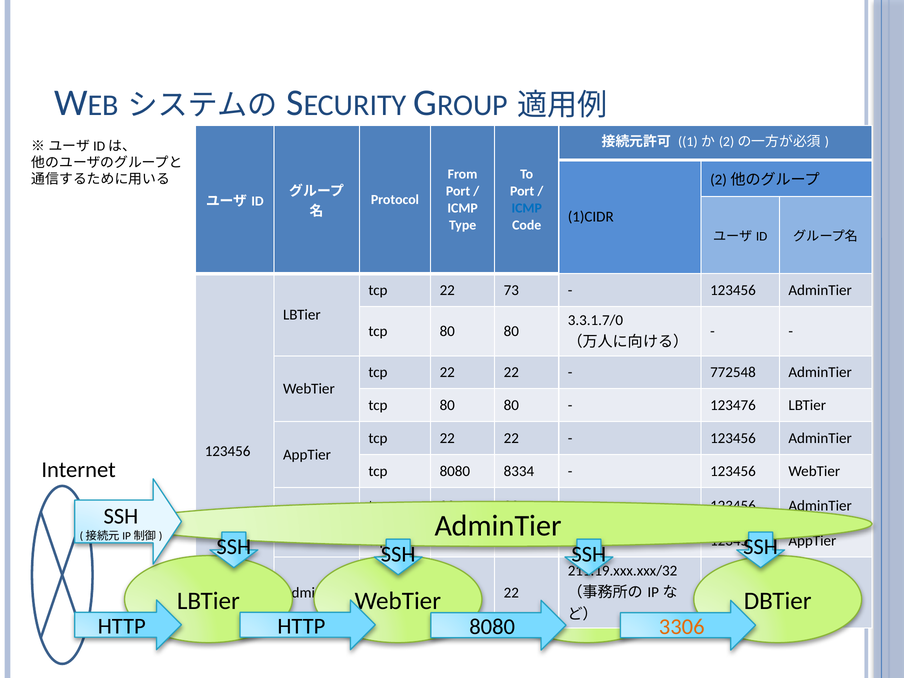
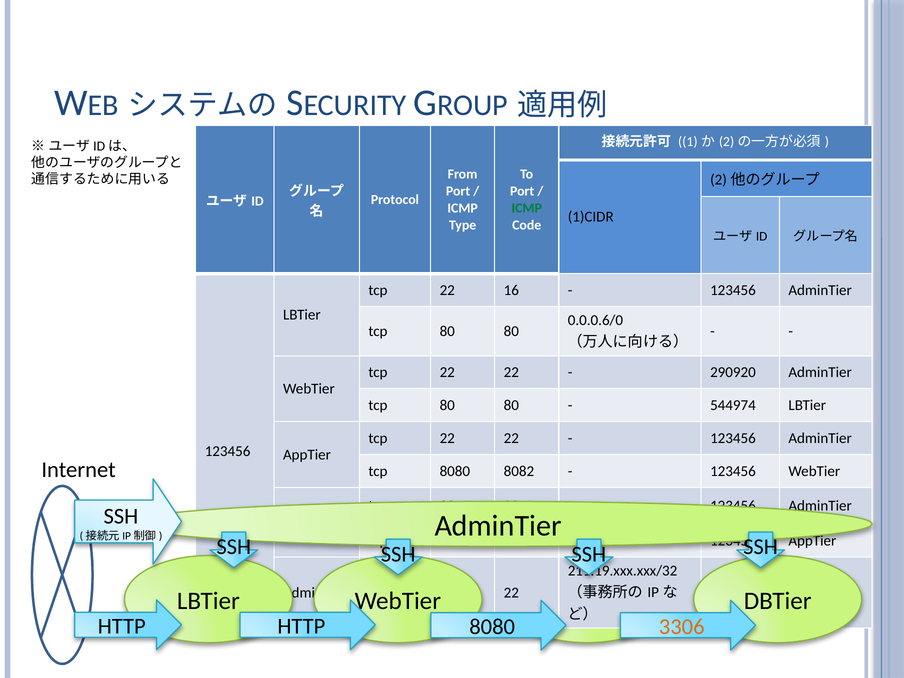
ICMP colour: blue -> green (527, 208)
73: 73 -> 16 (511, 290)
3.3.1.7/0: 3.3.1.7/0 -> 0.0.0.6/0 (595, 320)
772548: 772548 -> 290920 (733, 372)
123476: 123476 -> 544974 (733, 405)
8334: 8334 -> 8082 (519, 471)
